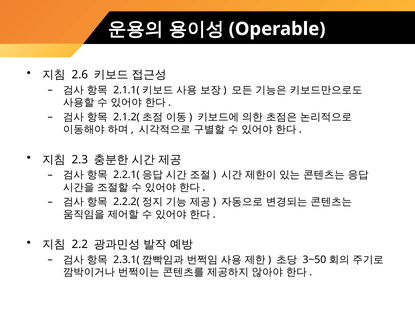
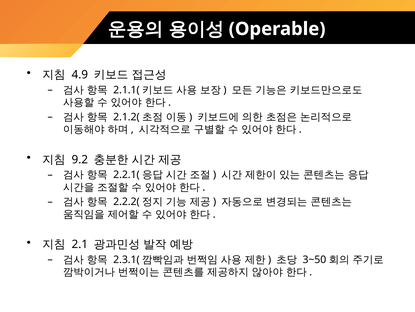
2.6: 2.6 -> 4.9 (80, 75)
2.3: 2.3 -> 9.2 (80, 159)
2.2: 2.2 -> 2.1 (80, 244)
